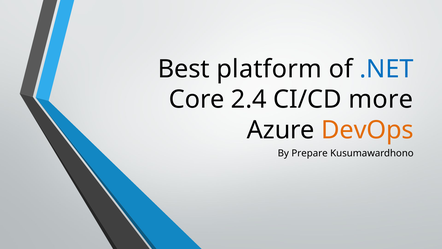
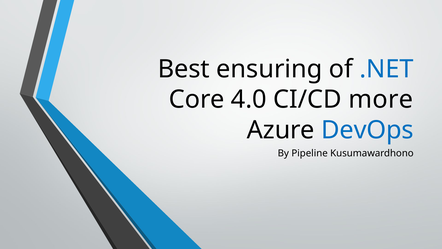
platform: platform -> ensuring (269, 69)
2.4: 2.4 -> 4.0 (249, 99)
DevOps colour: orange -> blue (367, 130)
Prepare: Prepare -> Pipeline (310, 153)
